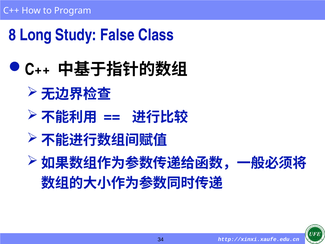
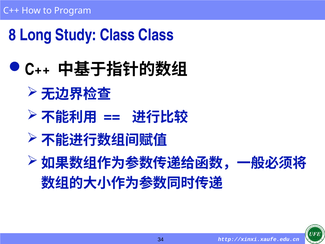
Study False: False -> Class (117, 35)
